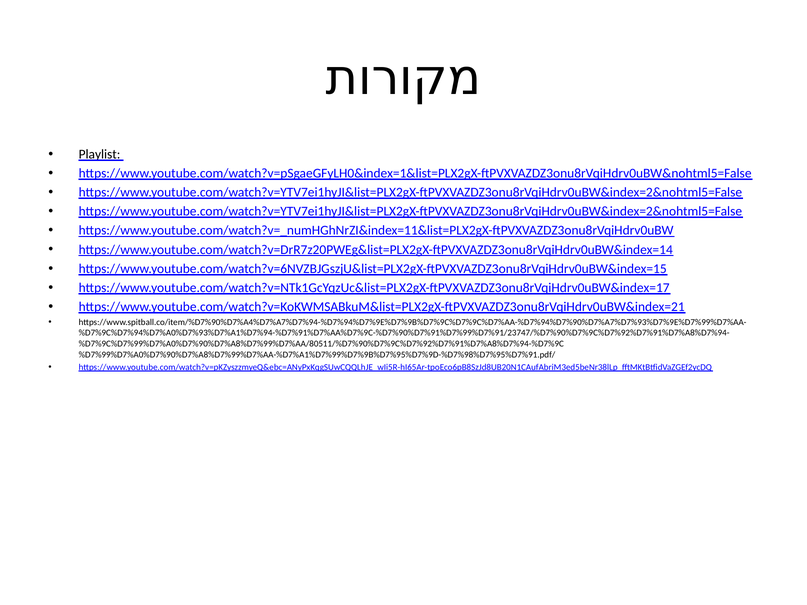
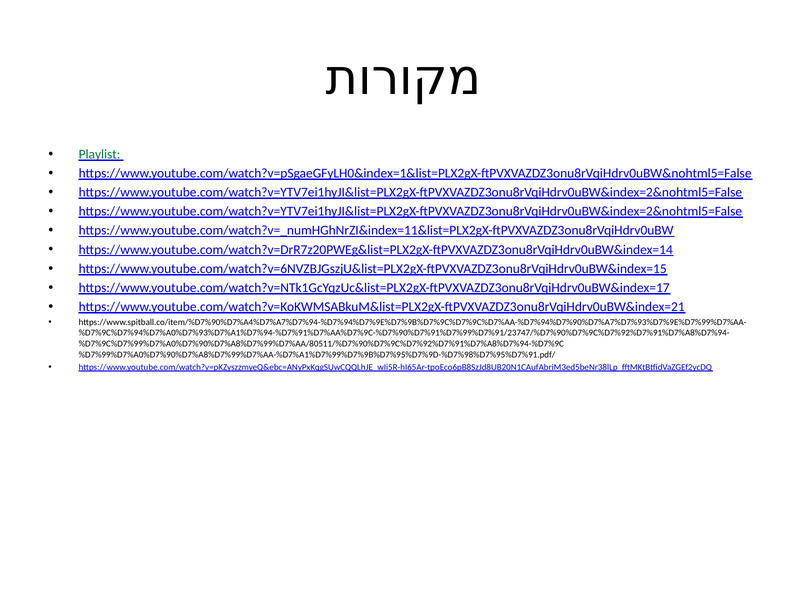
Playlist colour: black -> green (100, 154)
